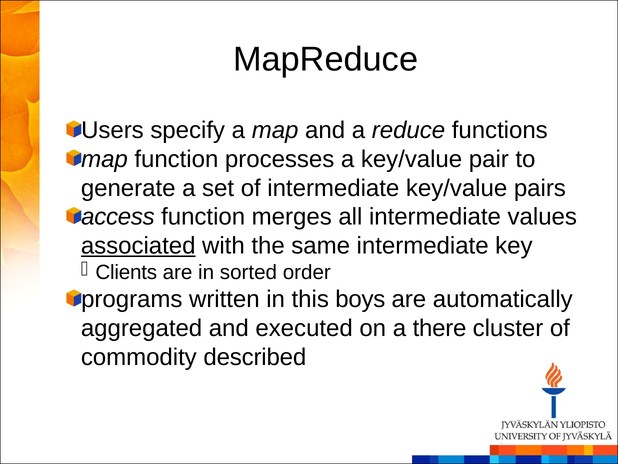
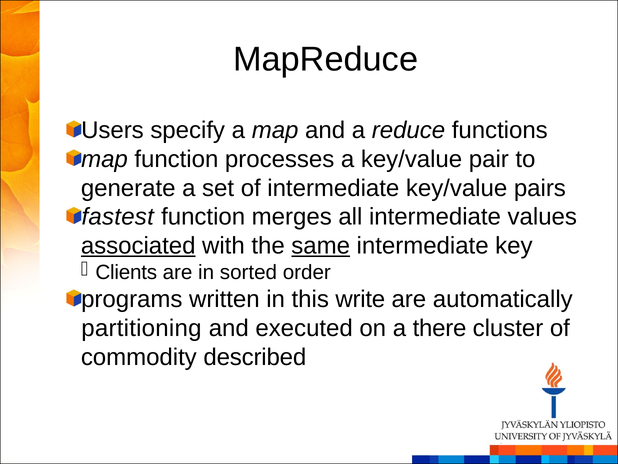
access: access -> fastest (118, 217)
same underline: none -> present (321, 246)
boys: boys -> write (360, 299)
aggregated: aggregated -> partitioning (141, 328)
